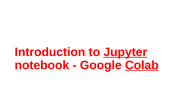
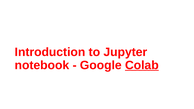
Jupyter underline: present -> none (125, 52)
